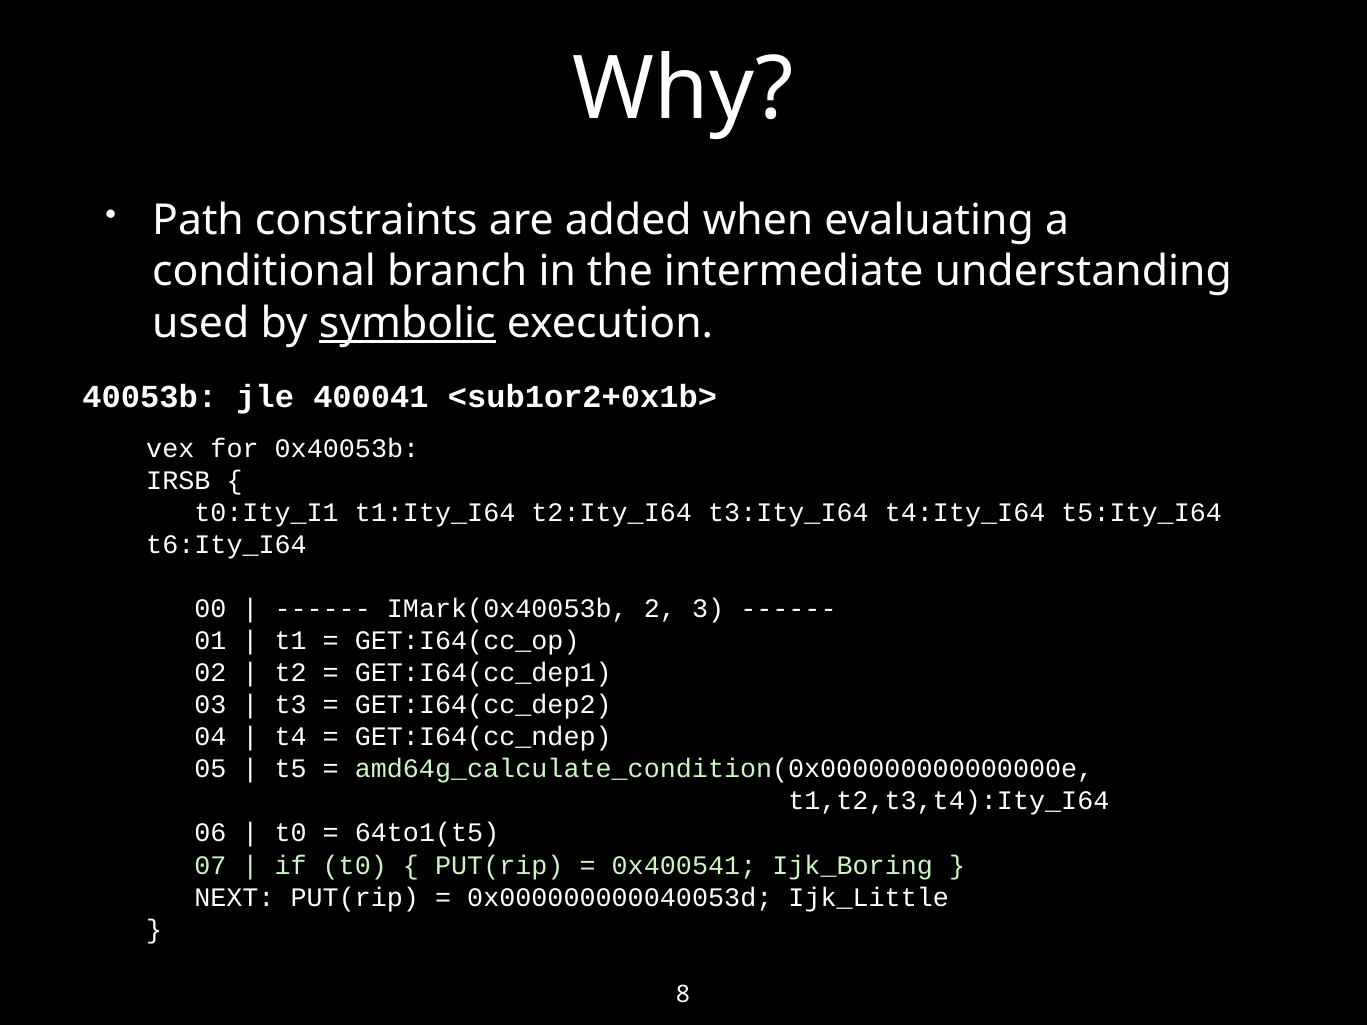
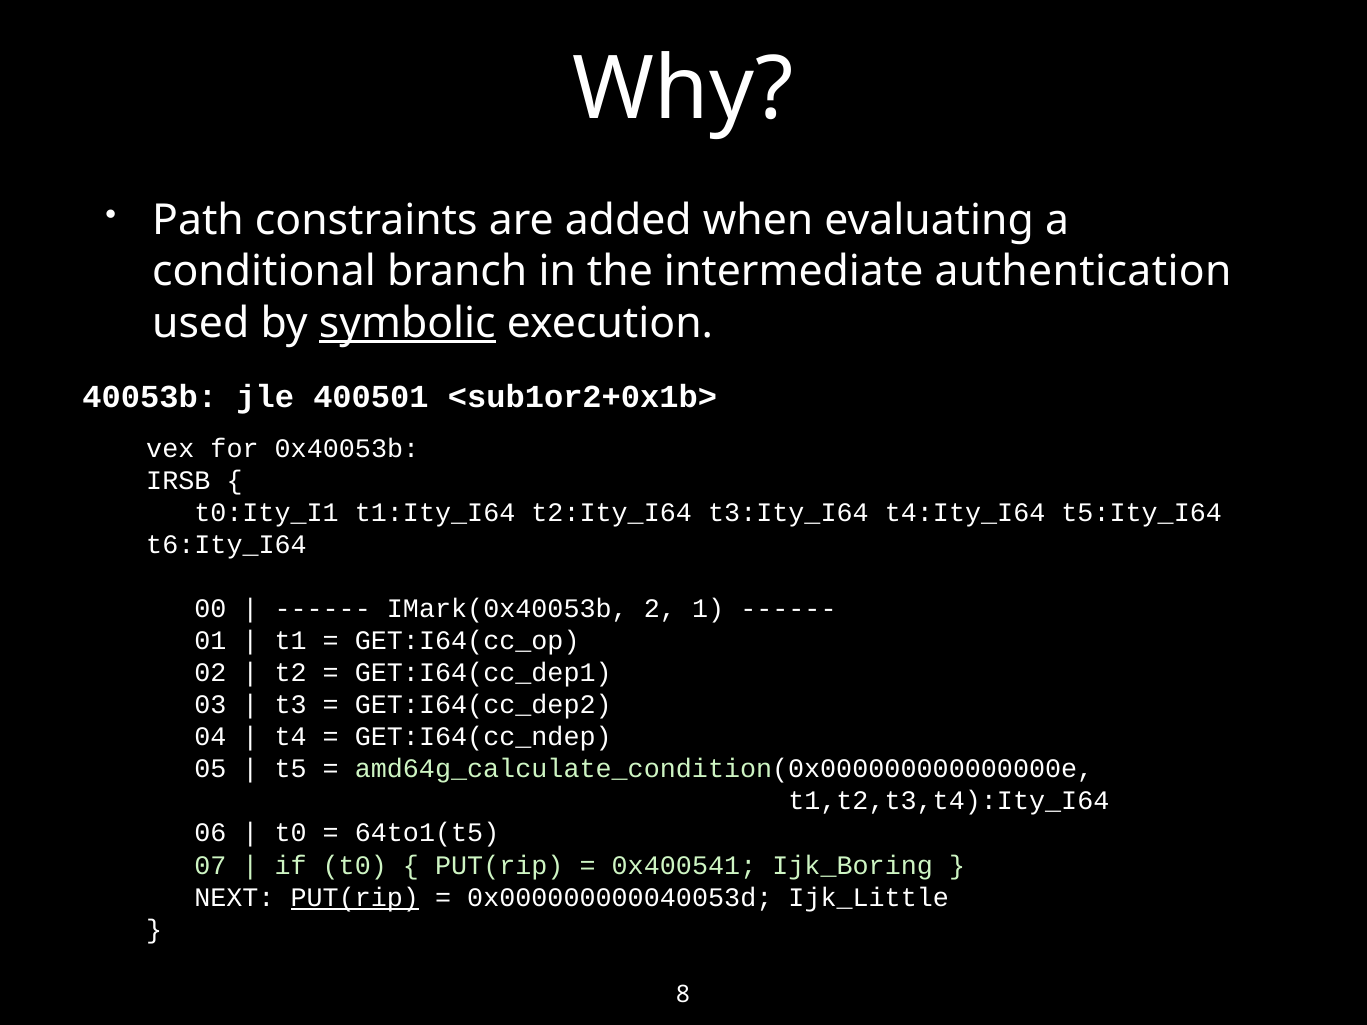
understanding: understanding -> authentication (1083, 272)
400041: 400041 -> 400501 (371, 397)
3: 3 -> 1 (708, 609)
PUT(rip underline: none -> present (355, 897)
